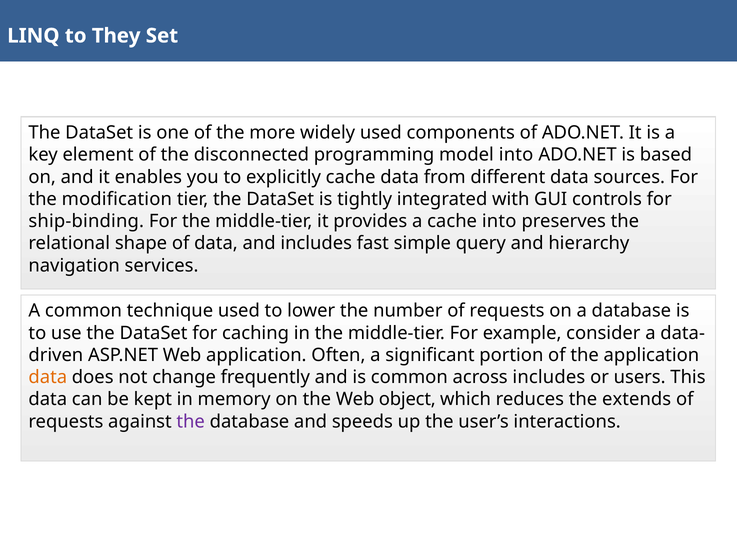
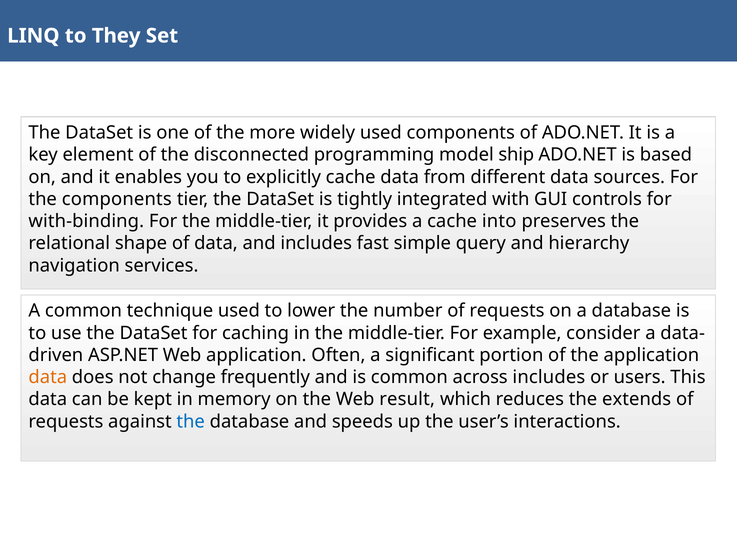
model into: into -> ship (516, 155)
the modification: modification -> components (117, 199)
ship-binding: ship-binding -> with-binding (86, 221)
object: object -> result (407, 399)
the colour: purple -> blue (191, 421)
